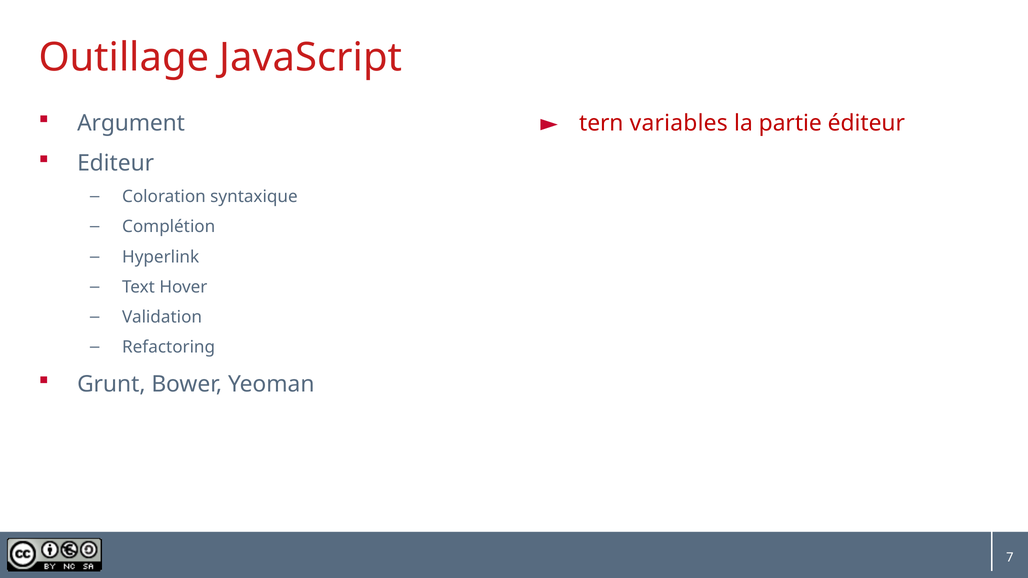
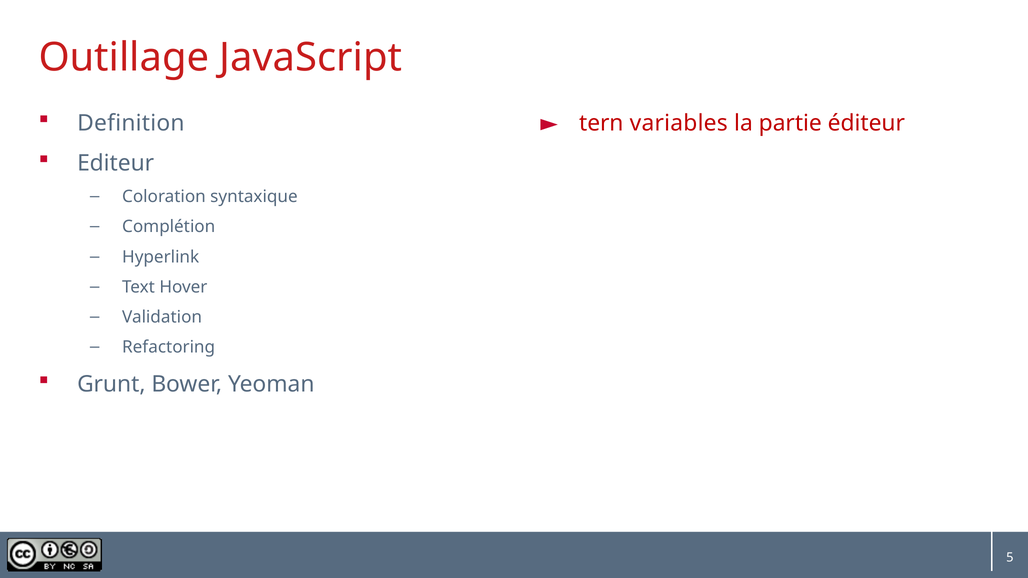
Argument: Argument -> Definition (131, 123)
7: 7 -> 5 (1010, 558)
